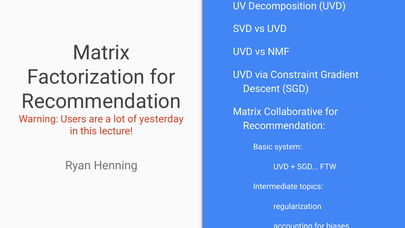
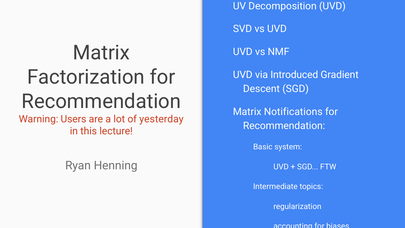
Constraint: Constraint -> Introduced (294, 75)
Collaborative: Collaborative -> Notifications (293, 112)
